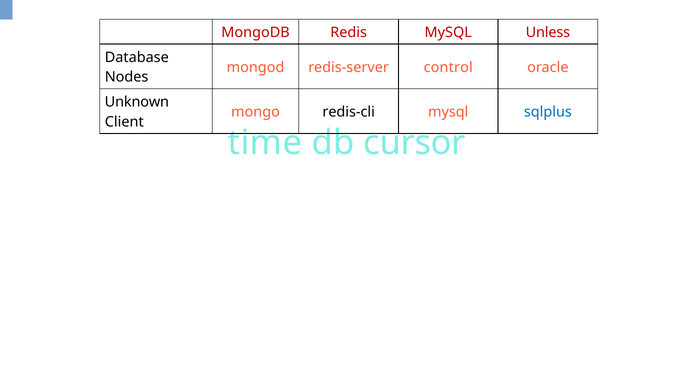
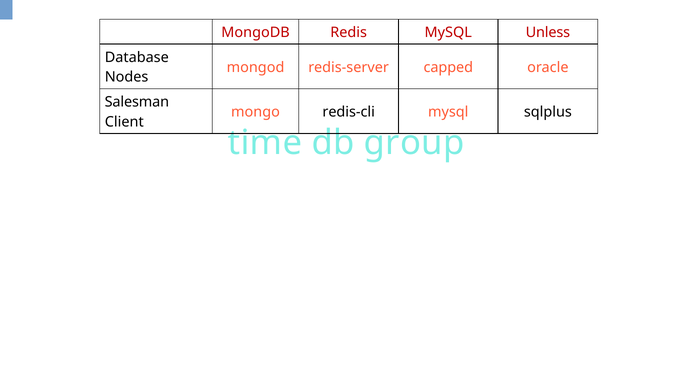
control: control -> capped (448, 67)
Unknown: Unknown -> Salesman (137, 102)
sqlplus colour: blue -> black (548, 112)
cursor: cursor -> group (414, 143)
